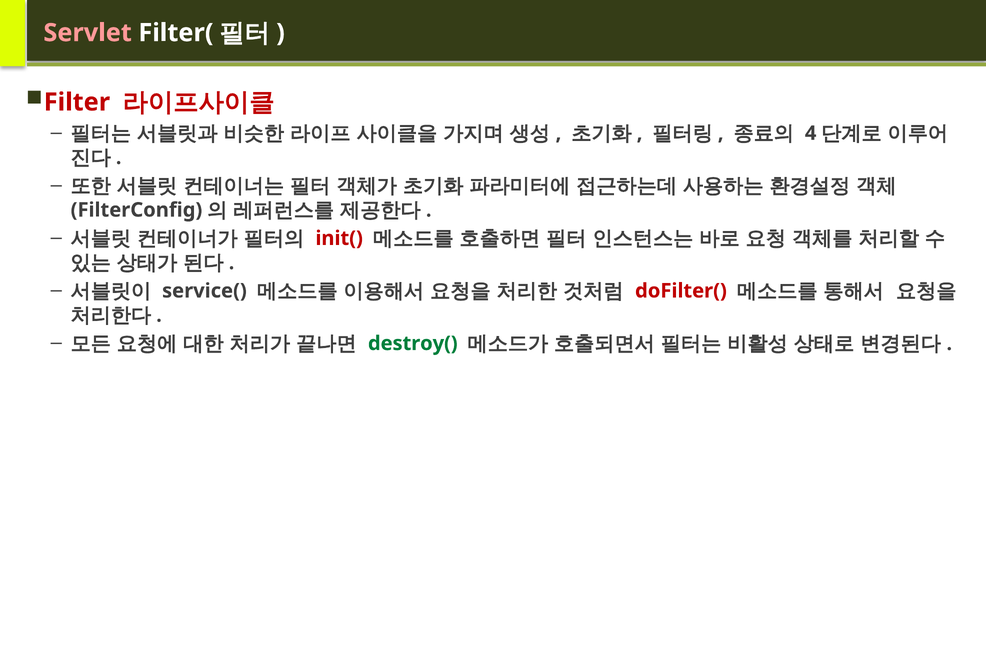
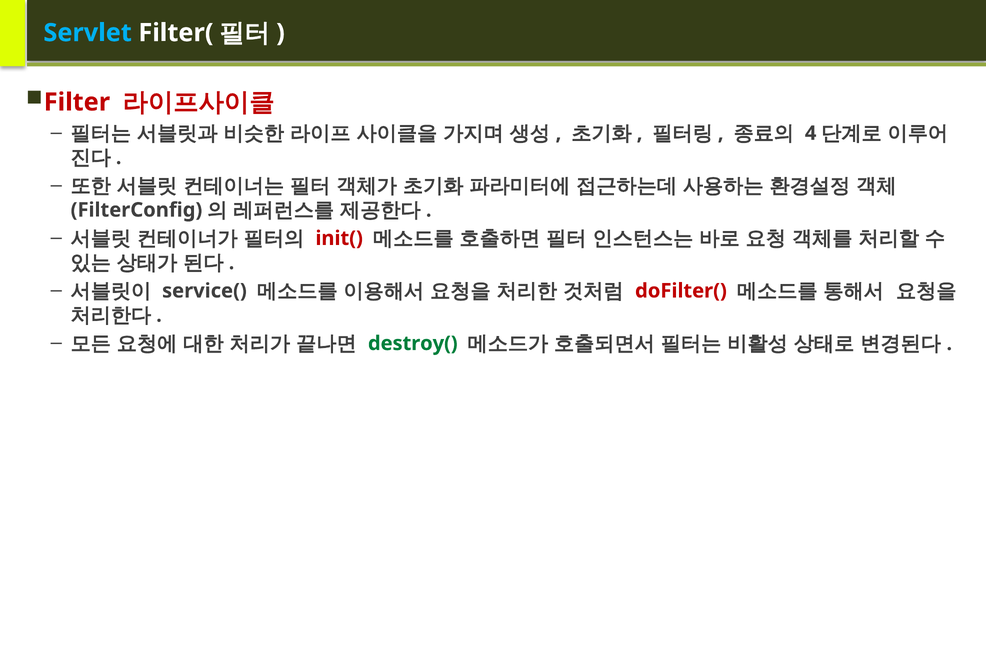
Servlet colour: pink -> light blue (88, 33)
